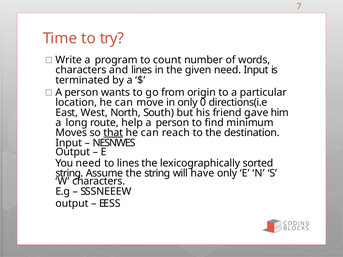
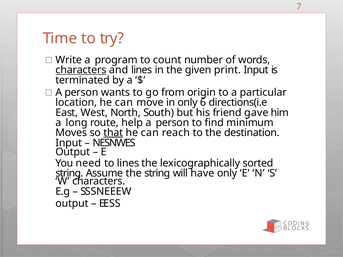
characters underline: none -> present (81, 70)
given need: need -> print (227, 70)
0: 0 -> 6 (203, 103)
